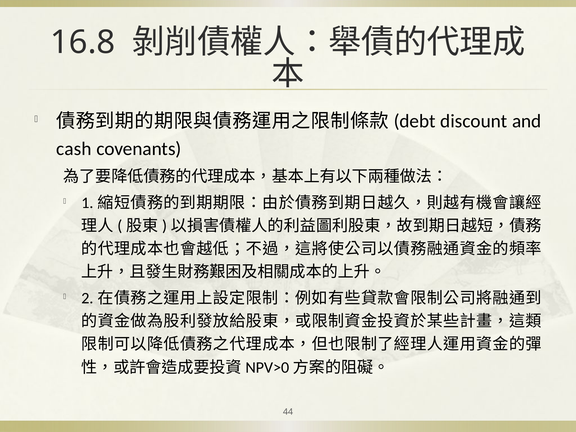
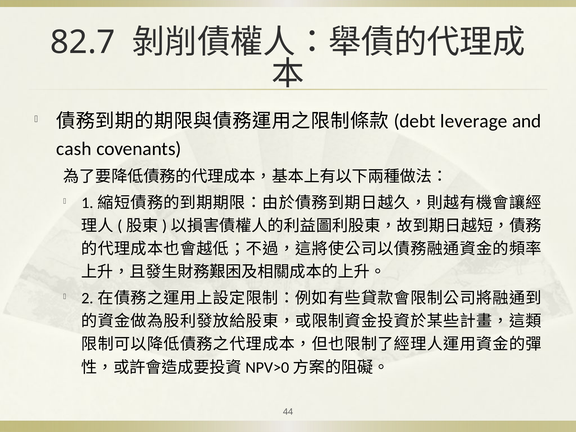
16.8: 16.8 -> 82.7 (83, 42)
discount: discount -> leverage (474, 121)
